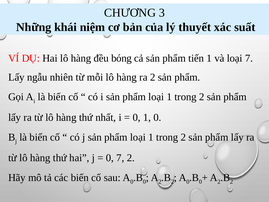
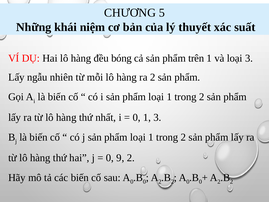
3: 3 -> 5 (162, 13)
tiến: tiến -> trên (196, 58)
loại 7: 7 -> 3 (249, 58)
1 0: 0 -> 3 (157, 117)
0 7: 7 -> 9 (120, 158)
